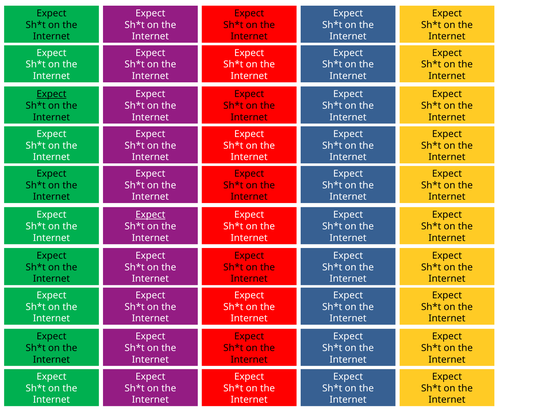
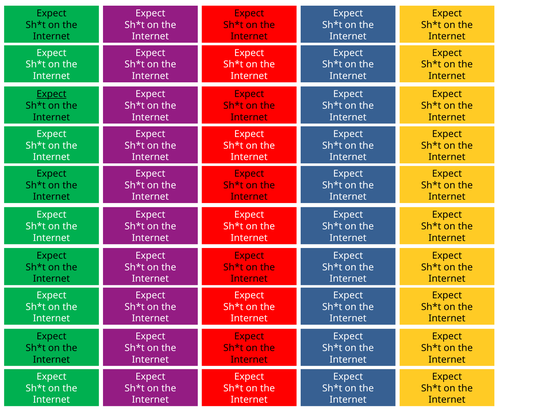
Expect underline: present -> none (150, 215)
